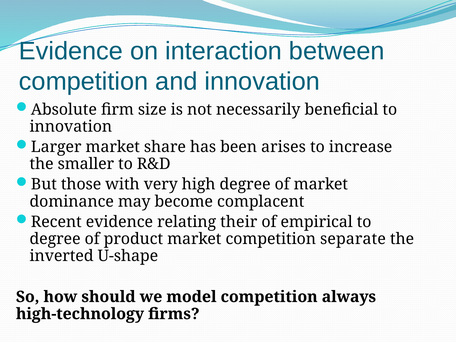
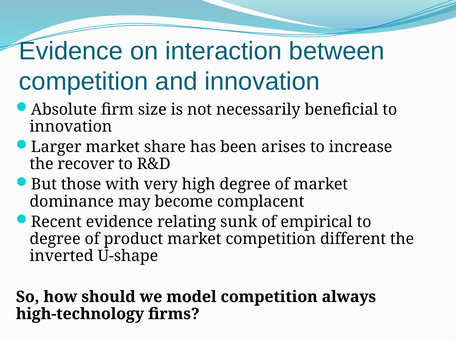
smaller: smaller -> recover (86, 164)
their: their -> sunk (239, 222)
separate: separate -> different (353, 239)
